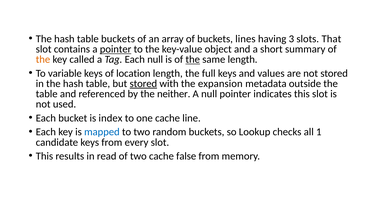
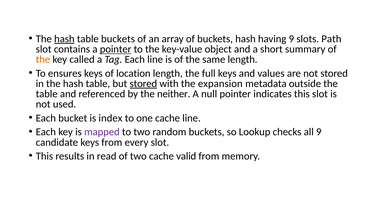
hash underline: none -> present (64, 39)
buckets lines: lines -> hash (245, 39)
having 3: 3 -> 9 (291, 39)
That: That -> Path (331, 39)
Each null: null -> line (155, 59)
the underline: present -> none (193, 59)
variable: variable -> ensures (65, 73)
mapped colour: blue -> purple (102, 132)
all 1: 1 -> 9 (319, 132)
false: false -> valid (186, 156)
